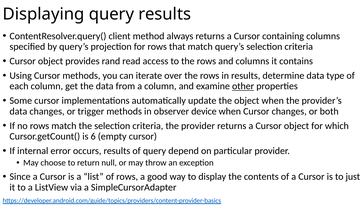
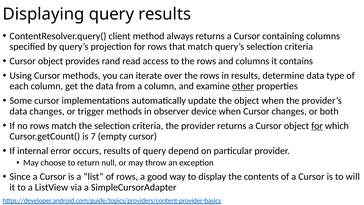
for underline: none -> present (317, 126)
6: 6 -> 7 (93, 136)
just: just -> will (353, 176)
